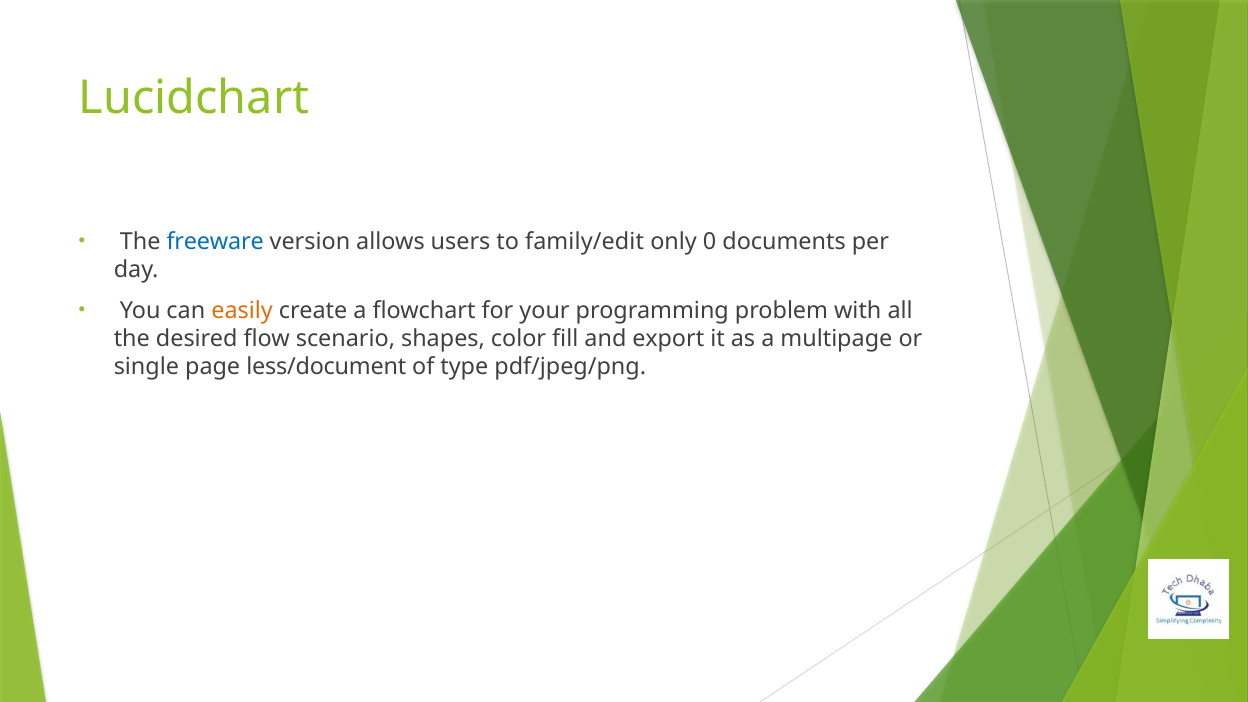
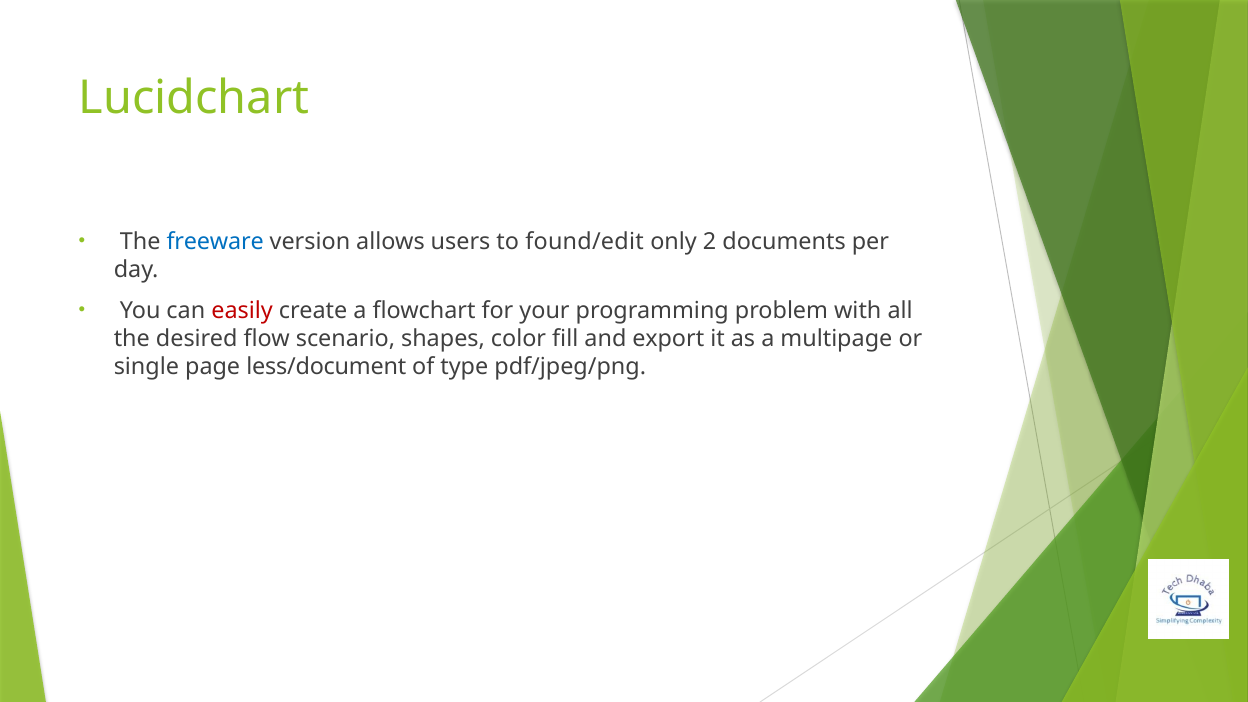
family/edit: family/edit -> found/edit (585, 242)
0: 0 -> 2 (710, 242)
easily colour: orange -> red (242, 311)
